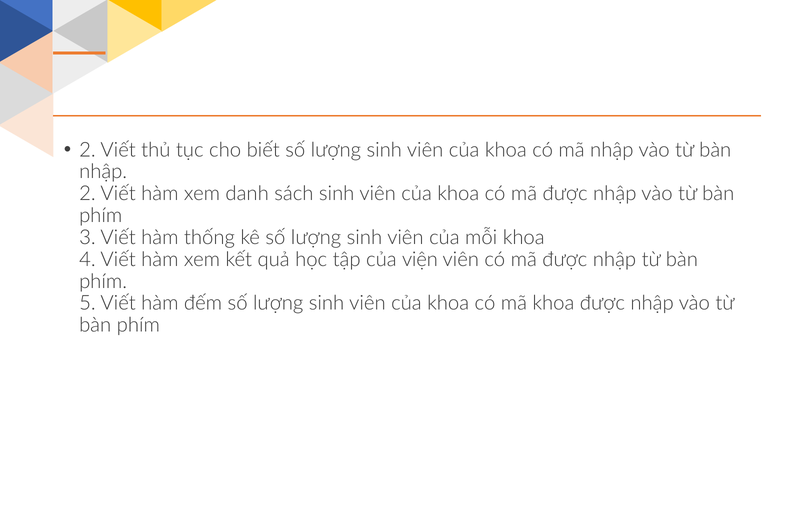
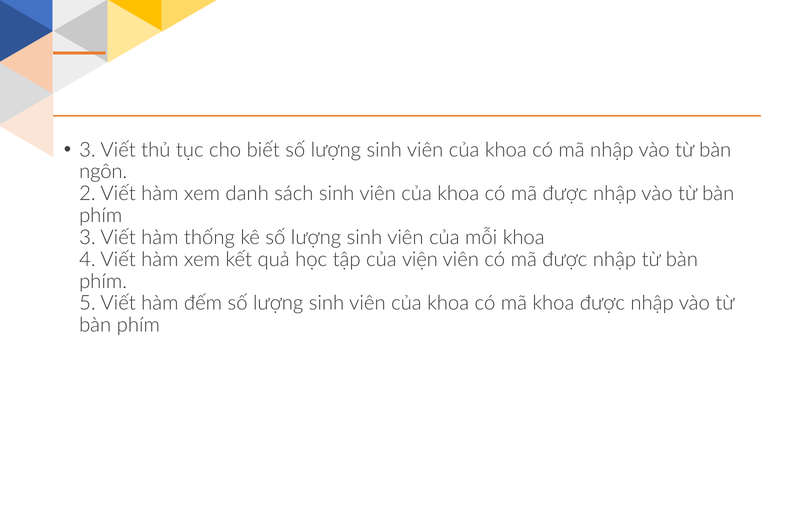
2: 2 -> 3 (87, 150)
nhập: nhập -> ngôn (103, 172)
